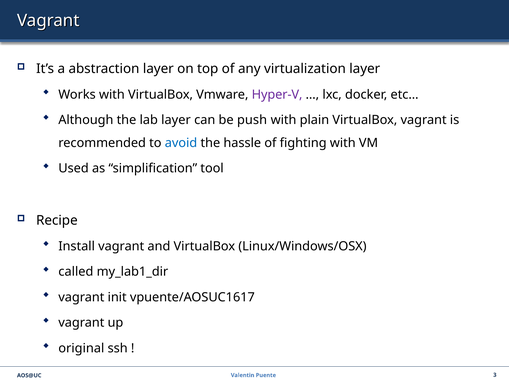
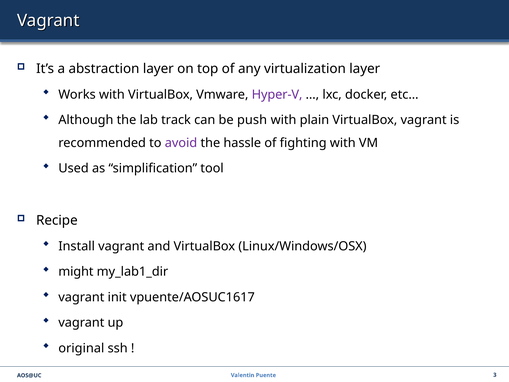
lab layer: layer -> track (176, 120)
avoid colour: blue -> purple (181, 143)
called: called -> might (76, 272)
